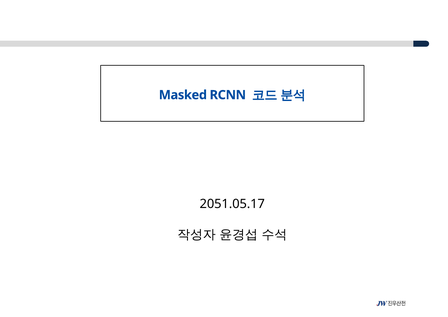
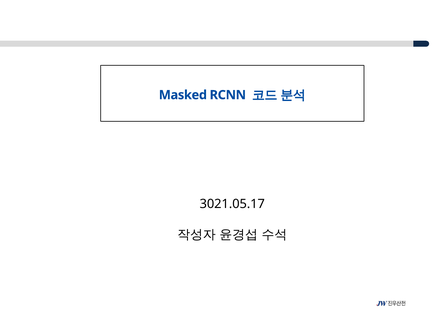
2051.05.17: 2051.05.17 -> 3021.05.17 (232, 204)
